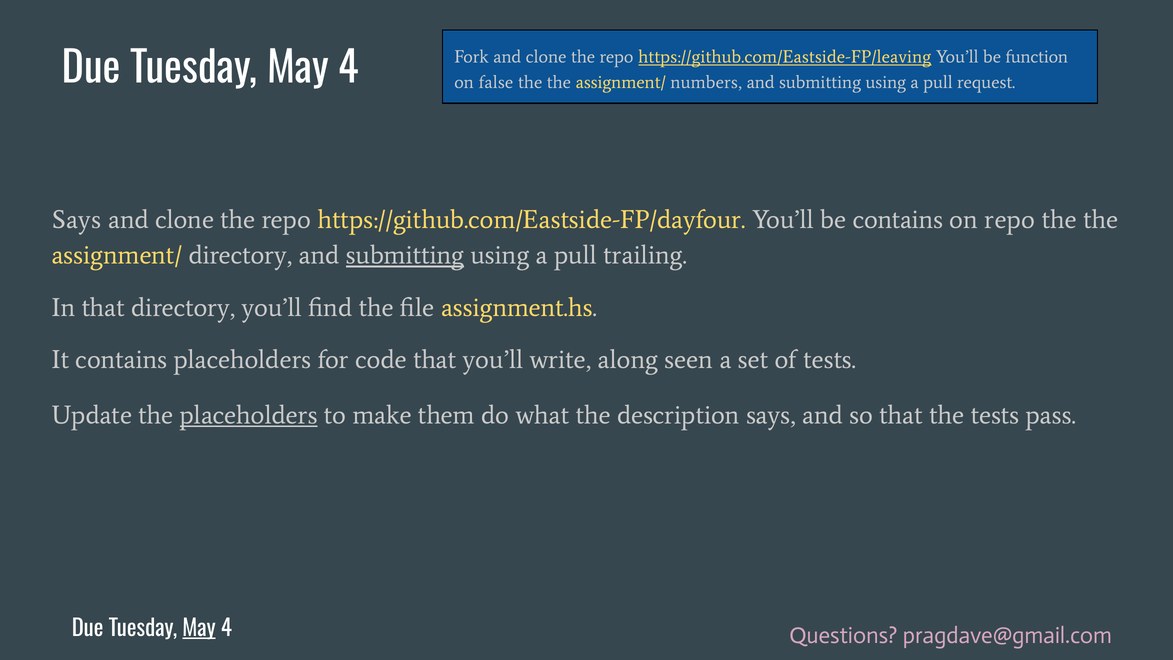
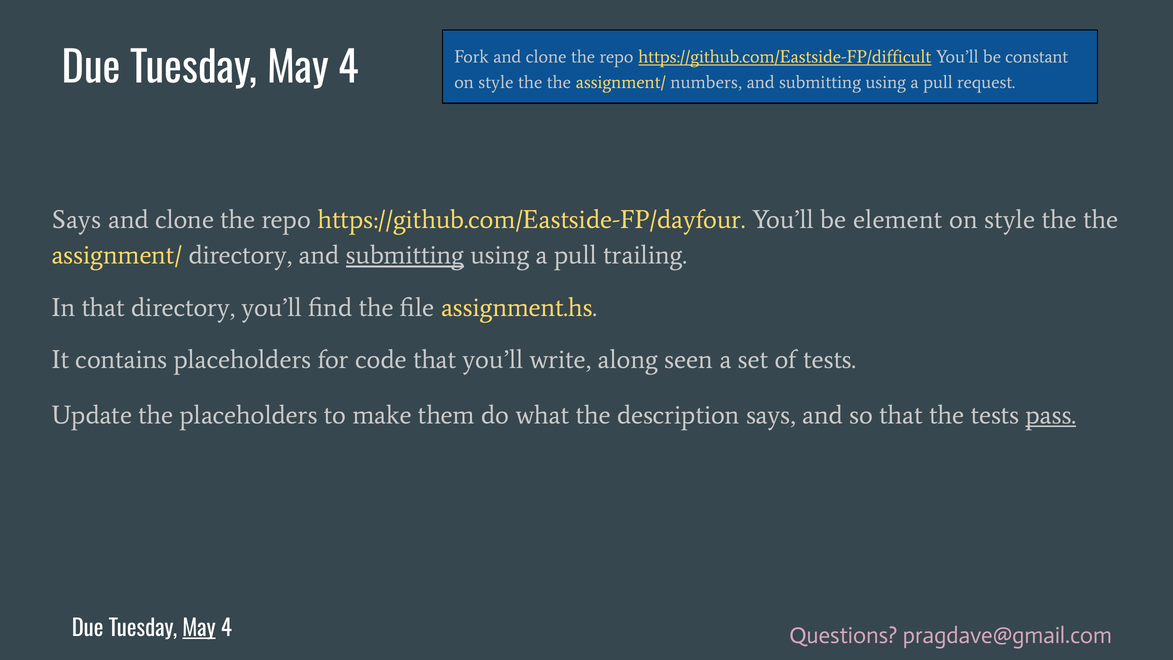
https://github.com/Eastside-FP/leaving: https://github.com/Eastside-FP/leaving -> https://github.com/Eastside-FP/difficult (785, 57)
function: function -> constant (1037, 57)
false: false -> style (496, 82)
be contains: contains -> element (898, 219)
repo: repo -> style (1010, 219)
placeholders underline: present -> none (249, 415)
pass underline: none -> present (1051, 415)
